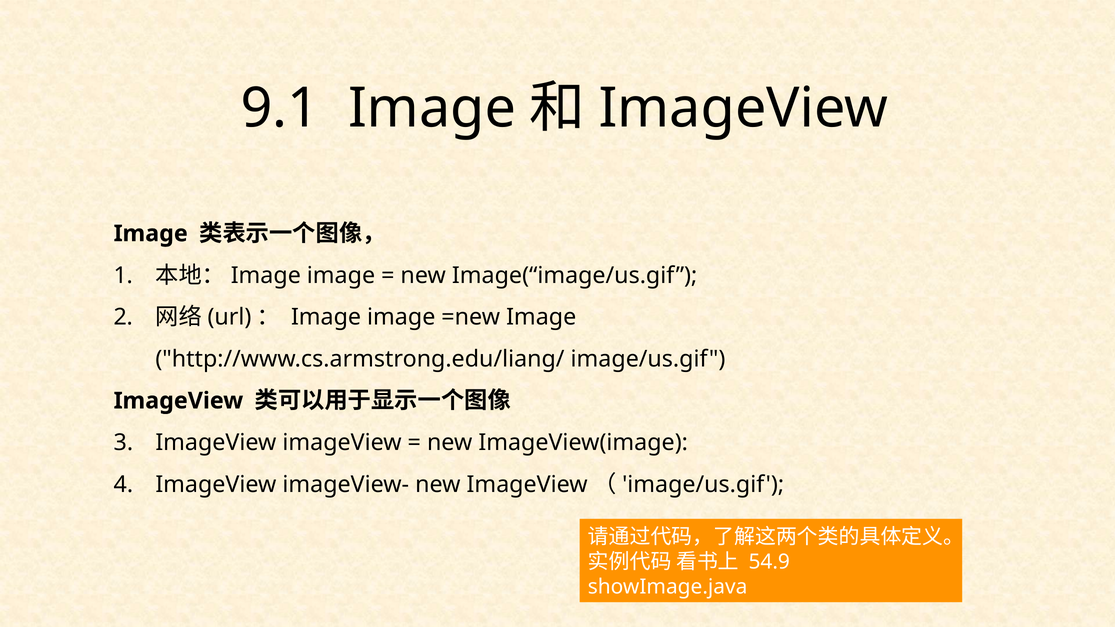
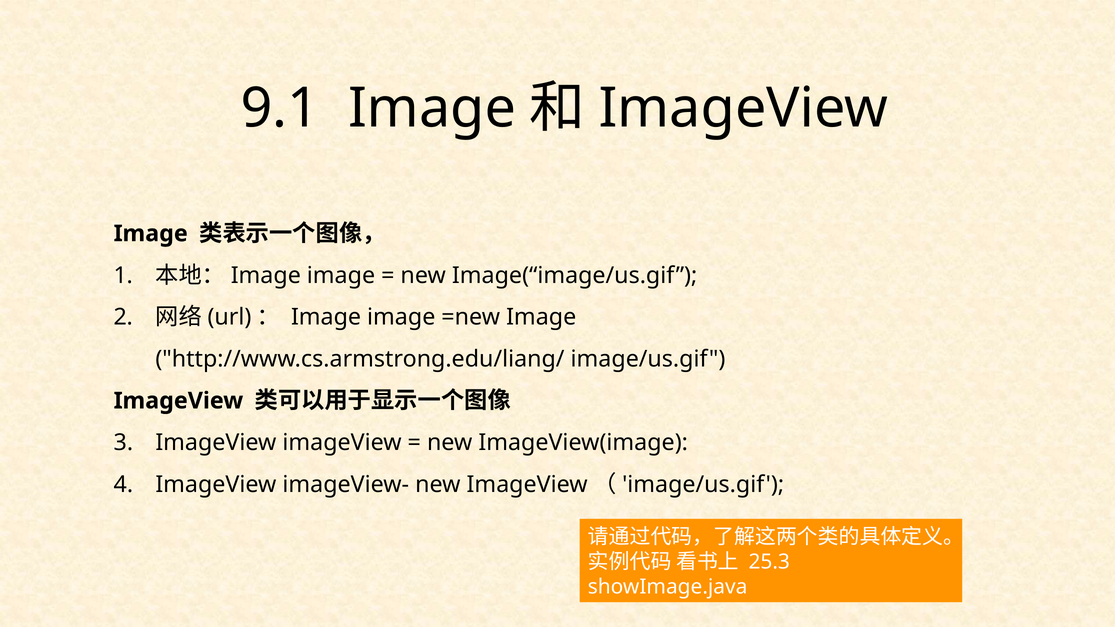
54.9: 54.9 -> 25.3 (769, 562)
